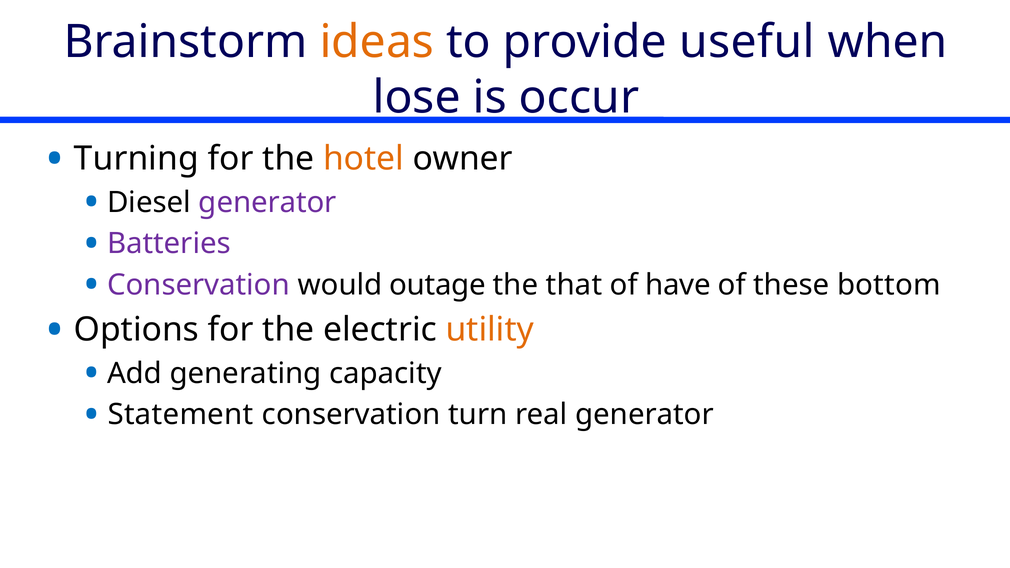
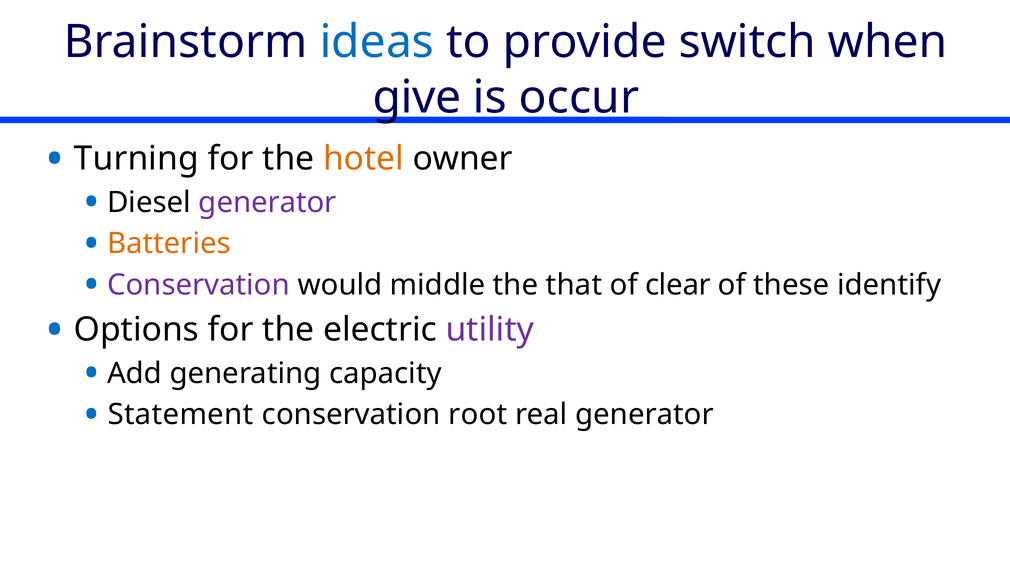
ideas colour: orange -> blue (377, 42)
useful: useful -> switch (747, 42)
lose: lose -> give (417, 97)
Batteries colour: purple -> orange (169, 244)
outage: outage -> middle (438, 285)
have: have -> clear (678, 285)
bottom: bottom -> identify (889, 285)
utility colour: orange -> purple (490, 330)
turn: turn -> root (478, 415)
